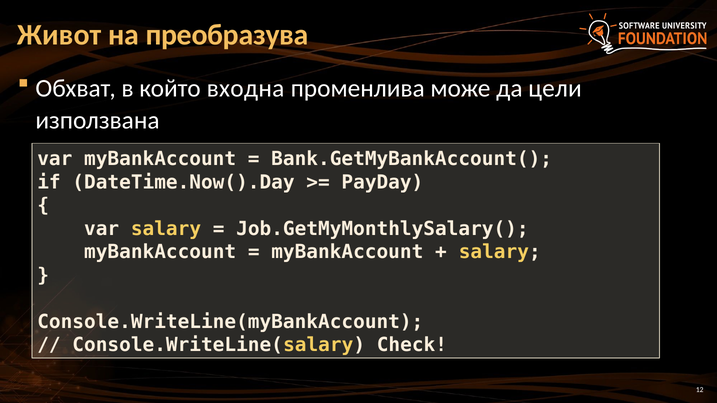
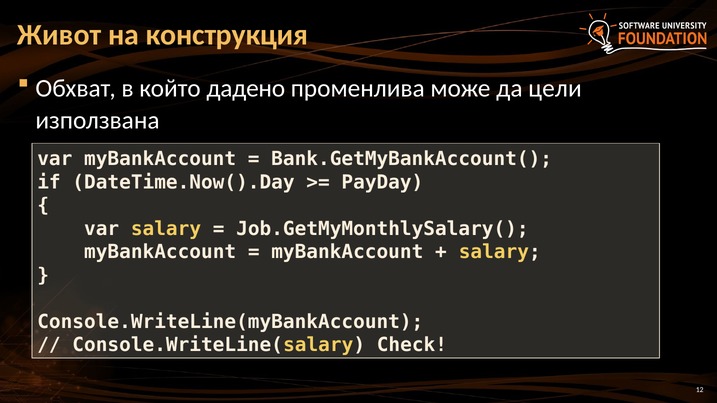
преобразува: преобразува -> конструкция (227, 35)
входна: входна -> дадено (246, 88)
